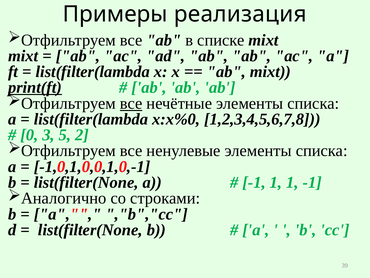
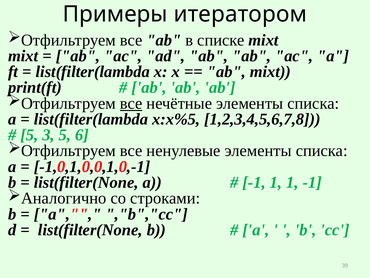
реализация: реализация -> итератором (240, 14)
print(ft underline: present -> none (35, 87)
x:x%0: x:x%0 -> x:x%5 (176, 119)
0: 0 -> 5 (29, 135)
2: 2 -> 6 (82, 135)
